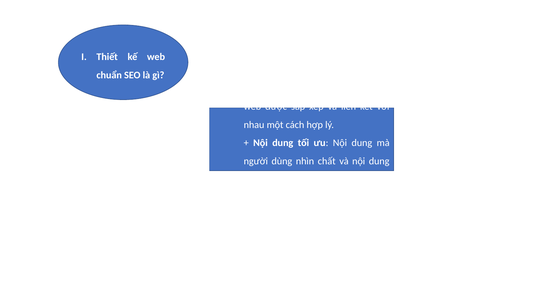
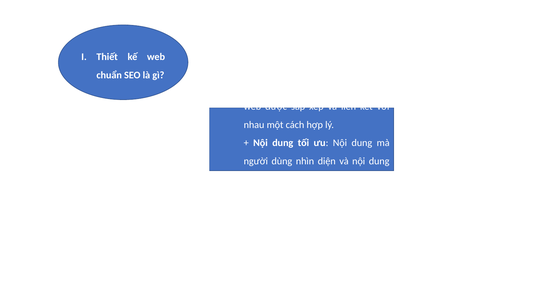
chất: chất -> diện (327, 161)
